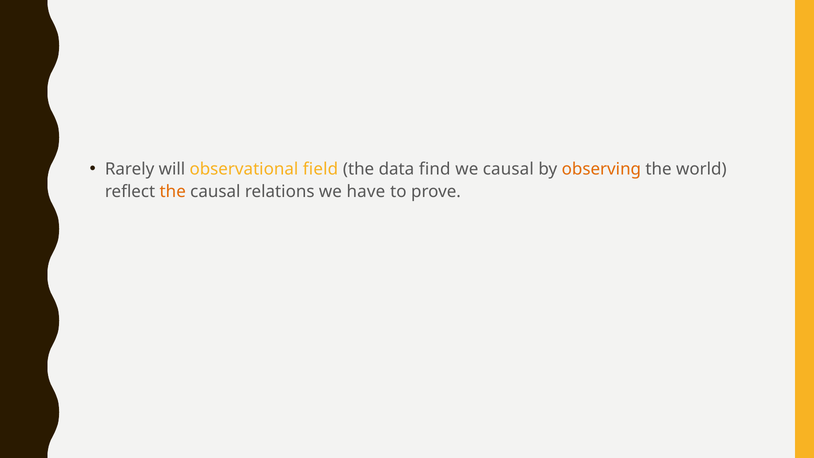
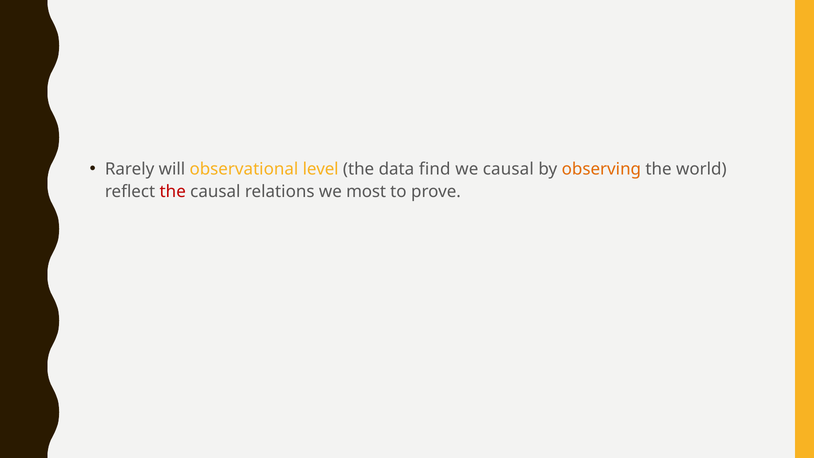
field: field -> level (321, 169)
the colour: orange -> red (173, 191)
have: have -> most (366, 191)
